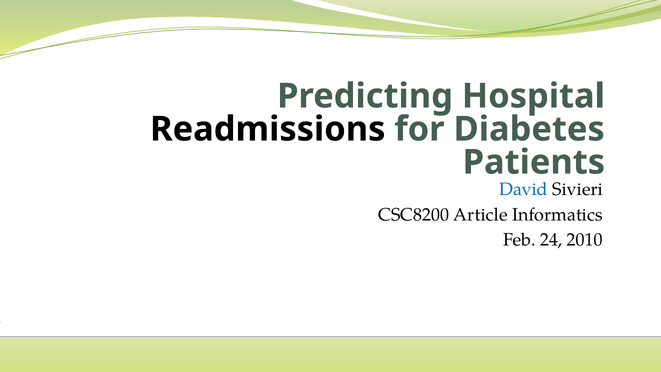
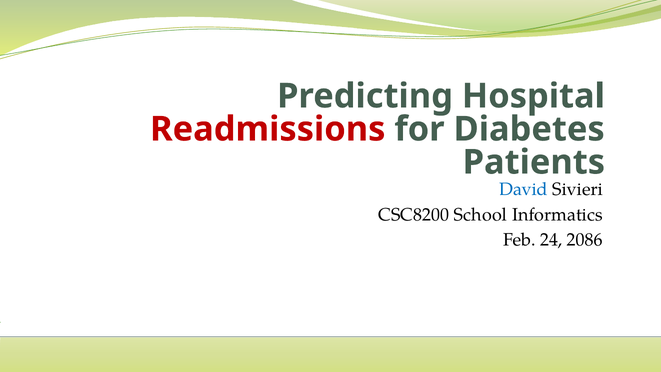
Readmissions colour: black -> red (268, 129)
Article: Article -> School (480, 215)
2010: 2010 -> 2086 (585, 240)
